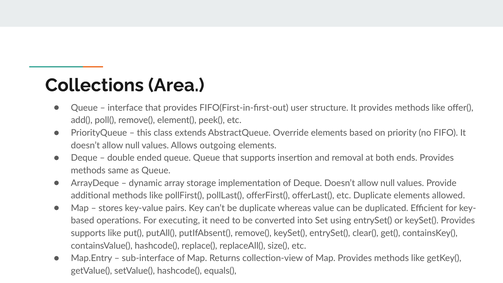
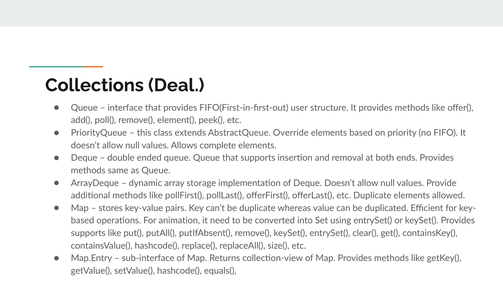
Area: Area -> Deal (176, 85)
outgoing: outgoing -> complete (218, 145)
executing: executing -> animation (179, 221)
